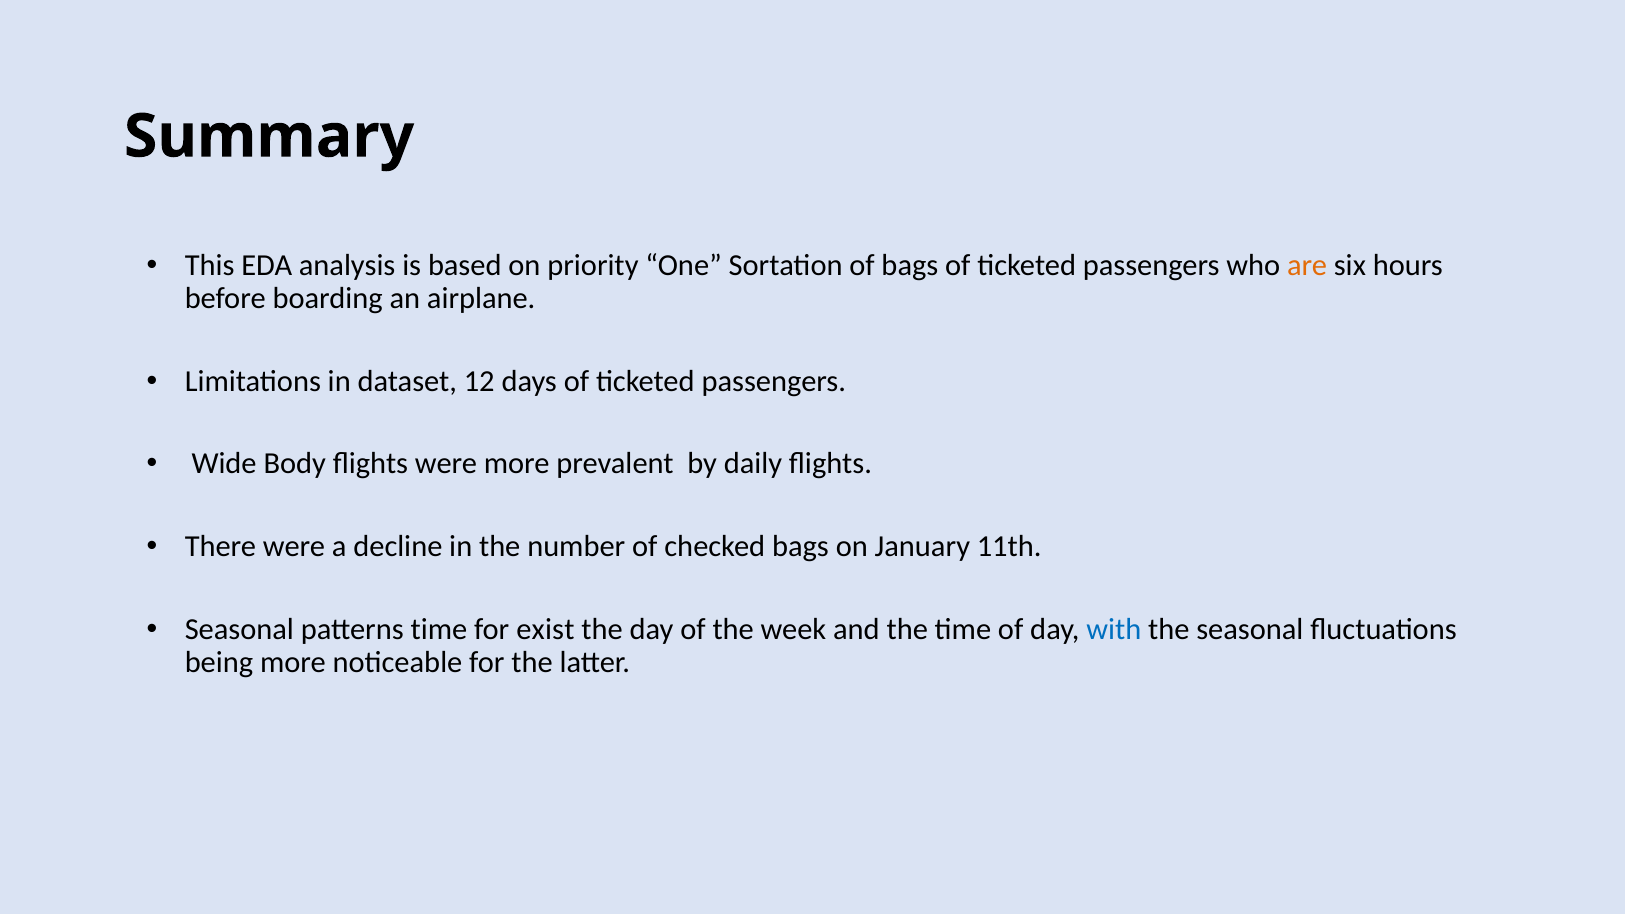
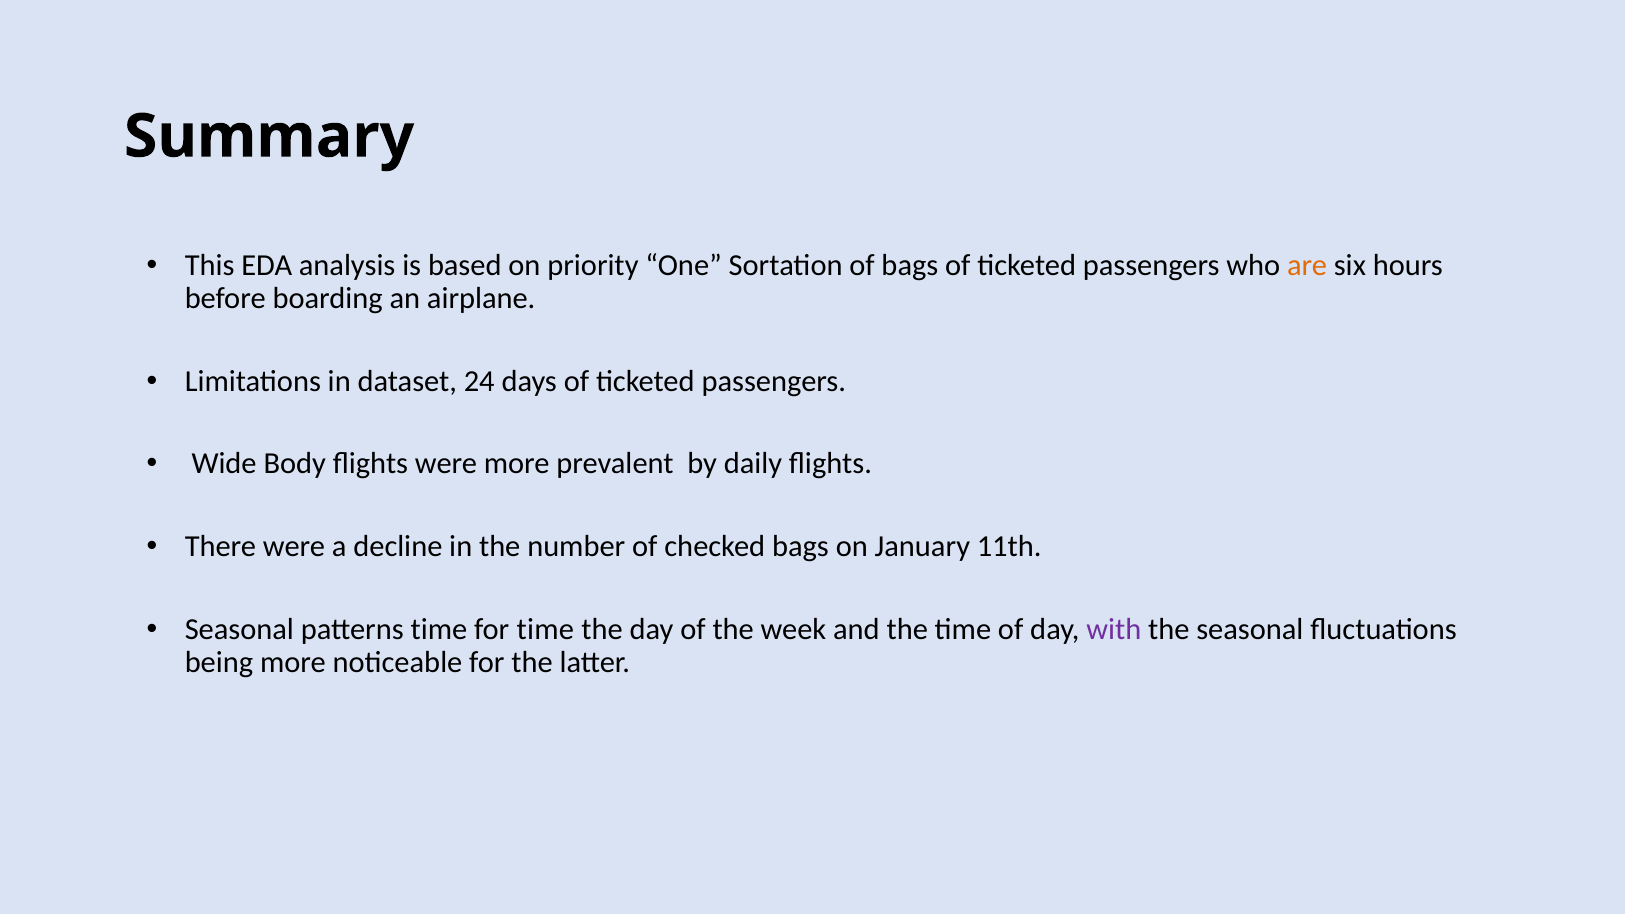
12: 12 -> 24 (479, 381)
for exist: exist -> time (545, 629)
with colour: blue -> purple (1114, 629)
